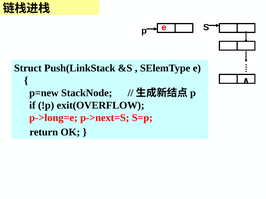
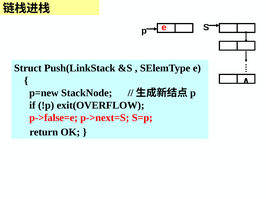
p->long=e: p->long=e -> p->false=e (53, 118)
